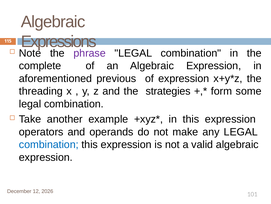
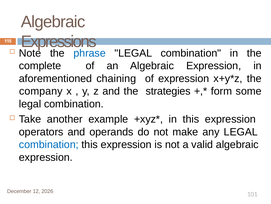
phrase colour: purple -> blue (90, 53)
previous: previous -> chaining (116, 78)
threading: threading -> company (41, 91)
